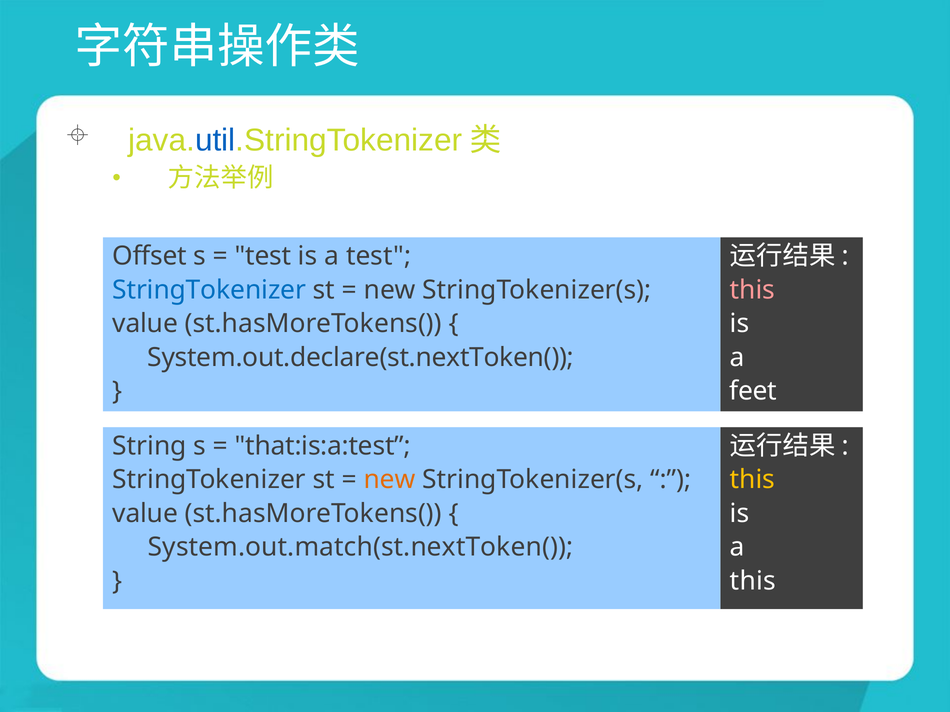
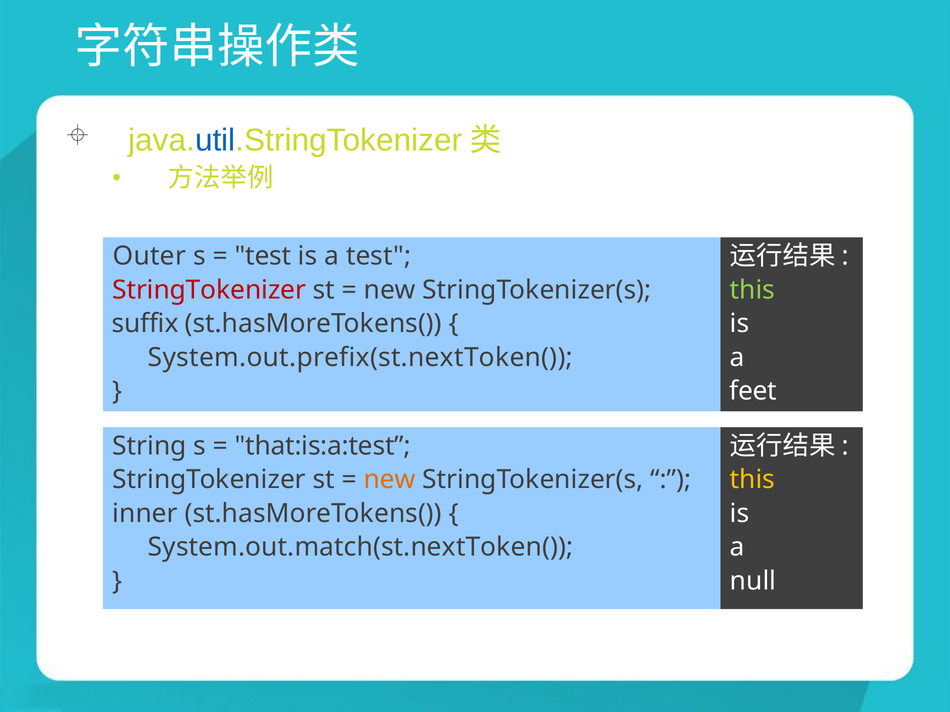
Offset: Offset -> Outer (149, 256)
StringTokenizer colour: blue -> red (209, 290)
this colour: pink -> light green (752, 290)
value: value -> suffix (145, 324)
System.out.declare(st.nextToken(: System.out.declare(st.nextToken( -> System.out.prefix(st.nextToken( (360, 358)
value: value -> inner (145, 514)
this: this -> null (753, 581)
